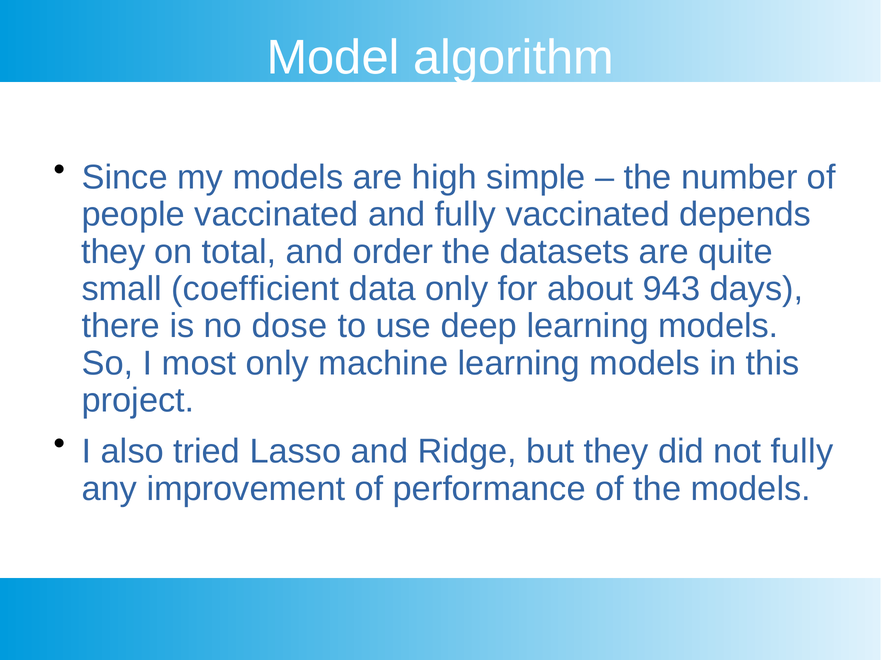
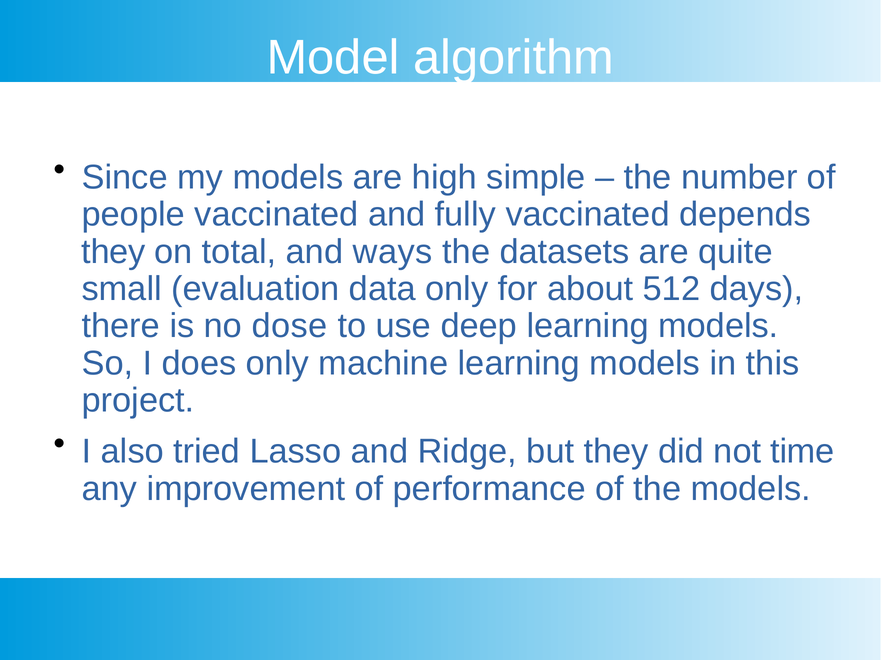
order: order -> ways (393, 252)
coefficient: coefficient -> evaluation (255, 289)
943: 943 -> 512 (672, 289)
most: most -> does (199, 364)
not fully: fully -> time (802, 452)
